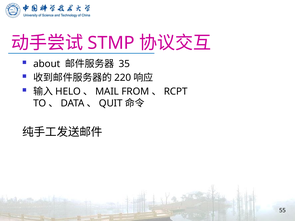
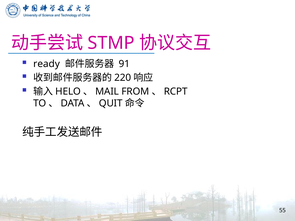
about: about -> ready (47, 64)
35: 35 -> 91 (124, 64)
